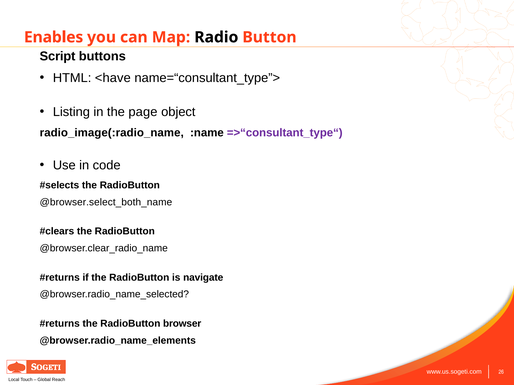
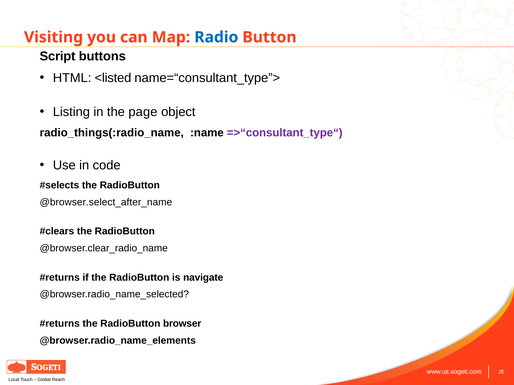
Enables: Enables -> Visiting (54, 37)
Radio colour: black -> blue (216, 37)
<have: <have -> <listed (113, 78)
radio_image(:radio_name: radio_image(:radio_name -> radio_things(:radio_name (112, 133)
@browser.select_both_name: @browser.select_both_name -> @browser.select_after_name (106, 202)
